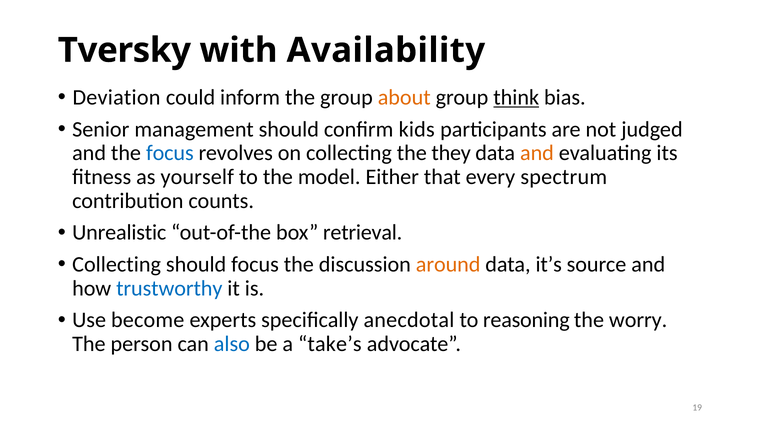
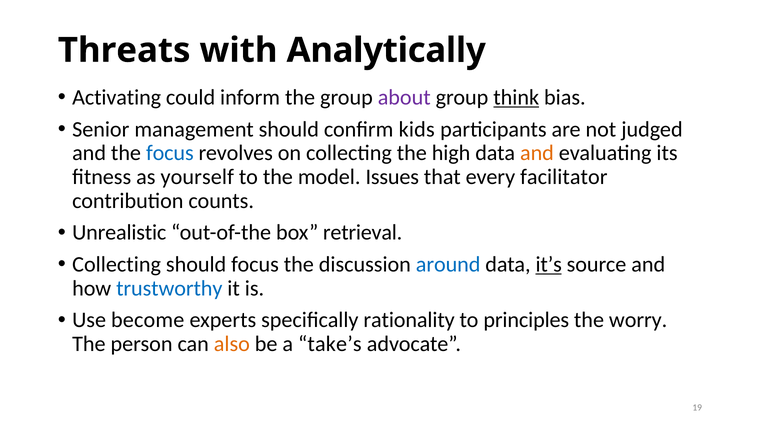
Tversky: Tversky -> Threats (124, 50)
Availability: Availability -> Analytically (386, 50)
Deviation: Deviation -> Activating (117, 98)
about colour: orange -> purple (404, 98)
they: they -> high (451, 153)
Either: Either -> Issues (392, 177)
spectrum: spectrum -> facilitator (564, 177)
around colour: orange -> blue (448, 265)
it’s underline: none -> present (549, 265)
anecdotal: anecdotal -> rationality (409, 320)
reasoning: reasoning -> principles (526, 320)
also colour: blue -> orange (232, 344)
